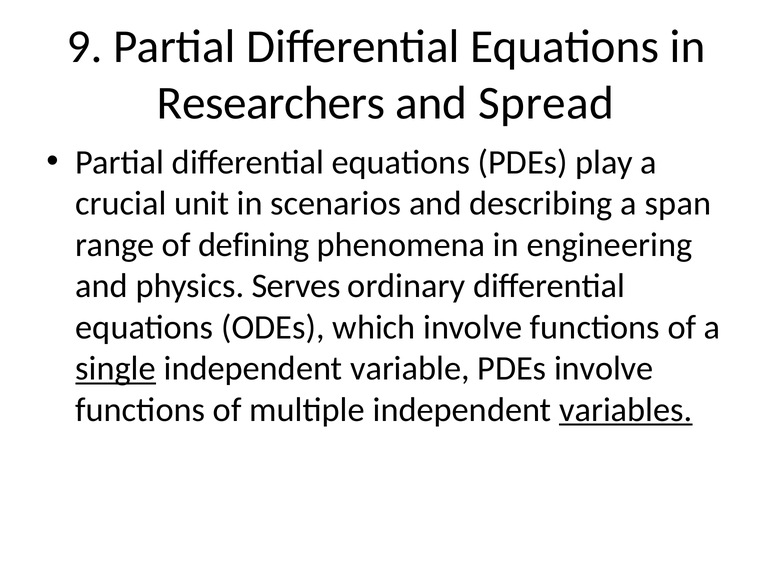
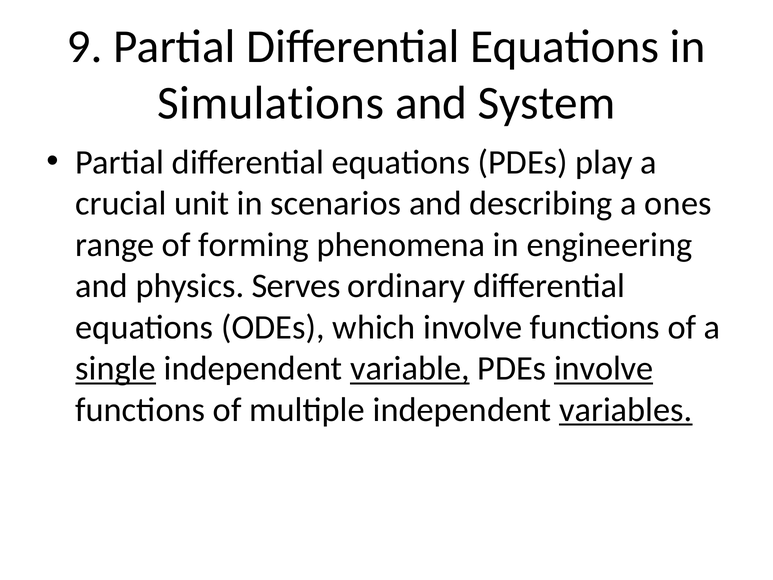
Researchers: Researchers -> Simulations (271, 103)
Spread: Spread -> System (547, 103)
span: span -> ones (678, 203)
defining: defining -> forming (254, 245)
variable underline: none -> present (410, 368)
involve underline: none -> present (604, 368)
